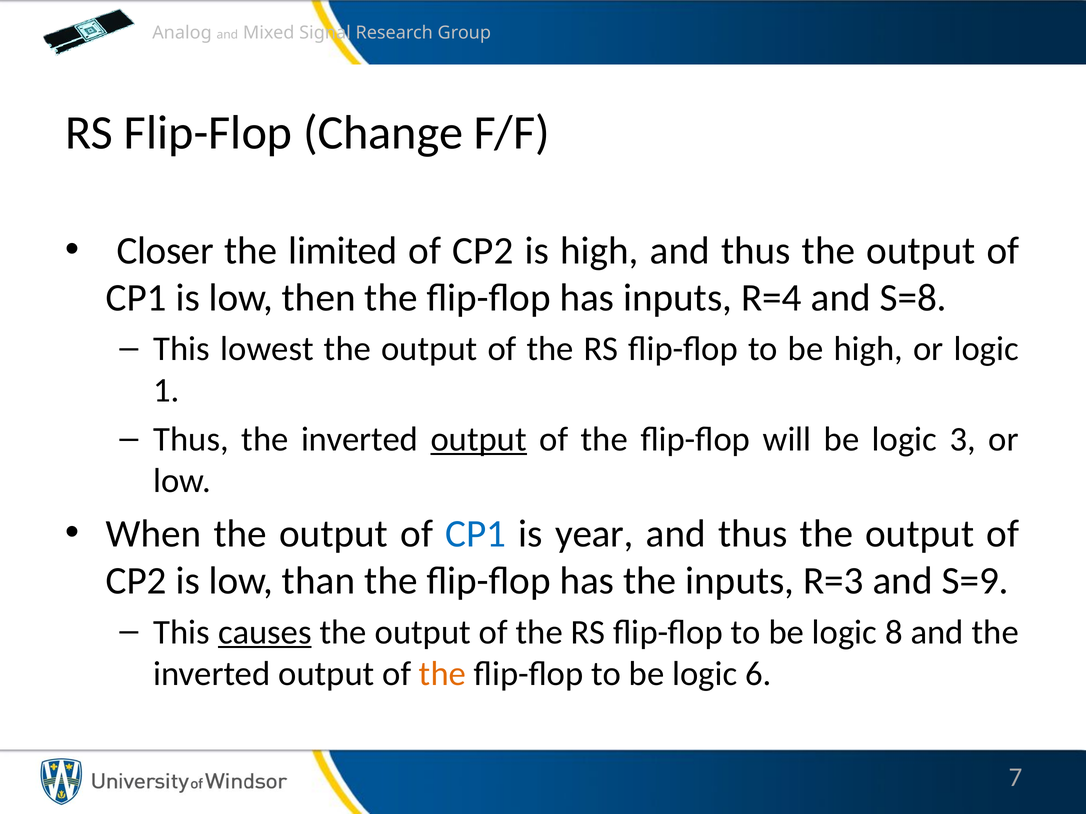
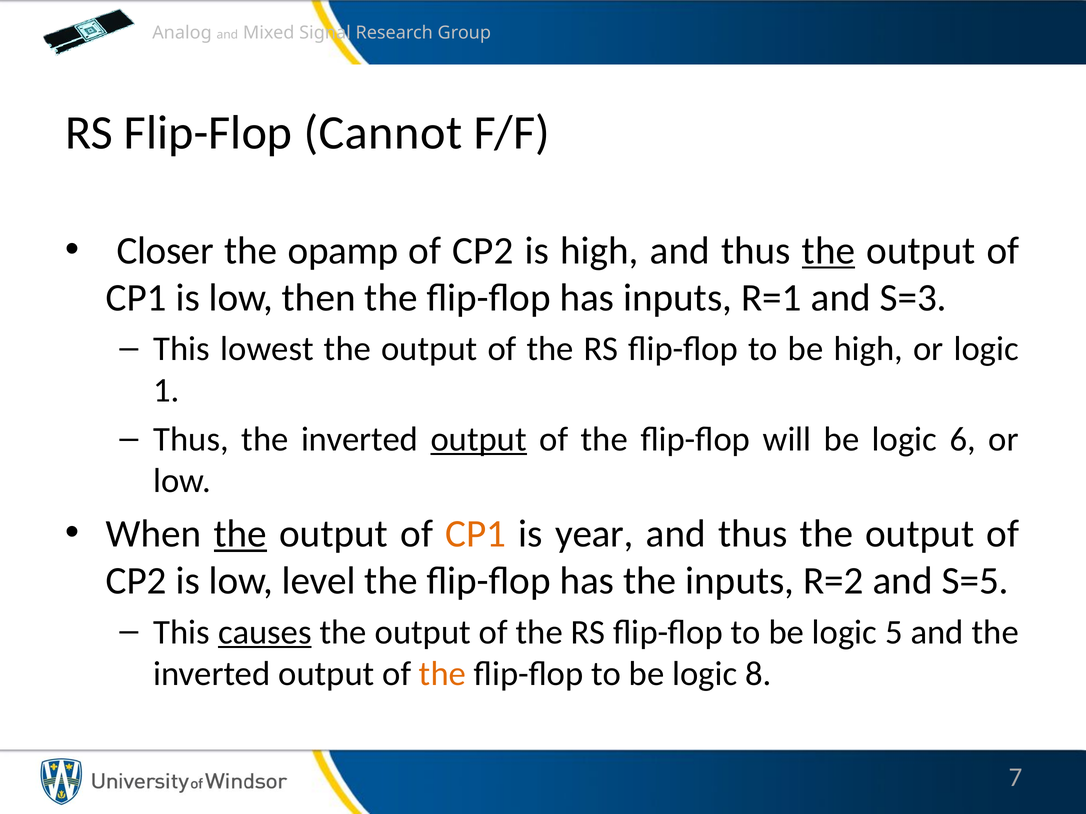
Change: Change -> Cannot (383, 133)
limited: limited -> opamp (343, 251)
the underline: none -> present (829, 251)
R=4: R=4 -> R=1 (771, 298)
S=8: S=8 -> S=3 (913, 298)
3: 3 -> 6 (963, 440)
the underline: none -> present (240, 534)
CP1 colour: blue -> orange (476, 534)
than: than -> level (319, 581)
R=3: R=3 -> R=2 (833, 581)
S=9: S=9 -> S=5 (975, 581)
8: 8 -> 5 (894, 632)
6: 6 -> 8 (758, 674)
